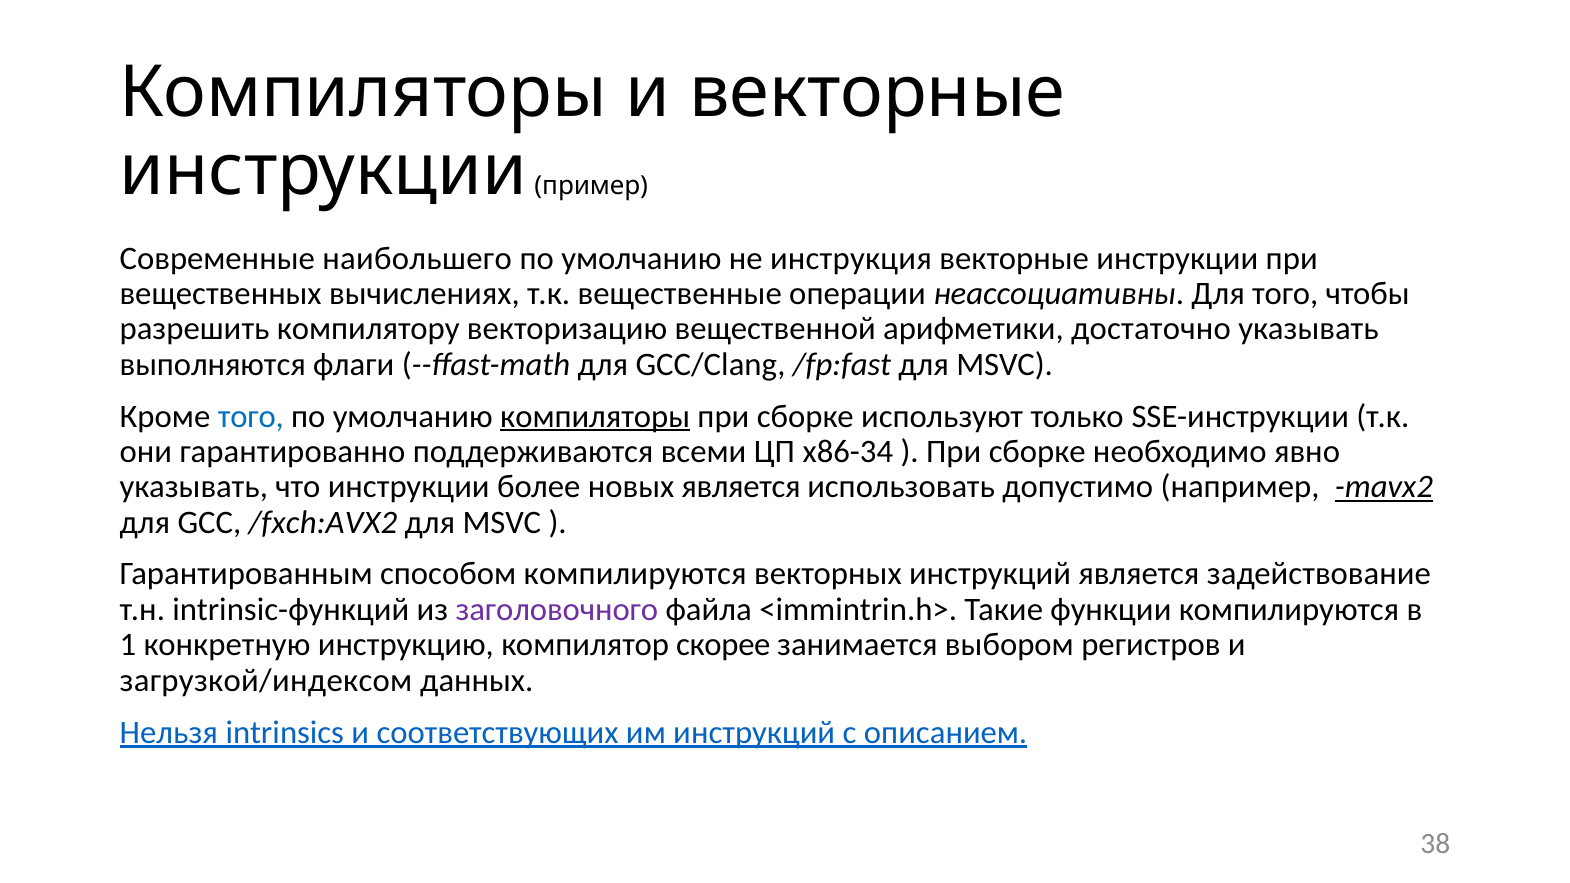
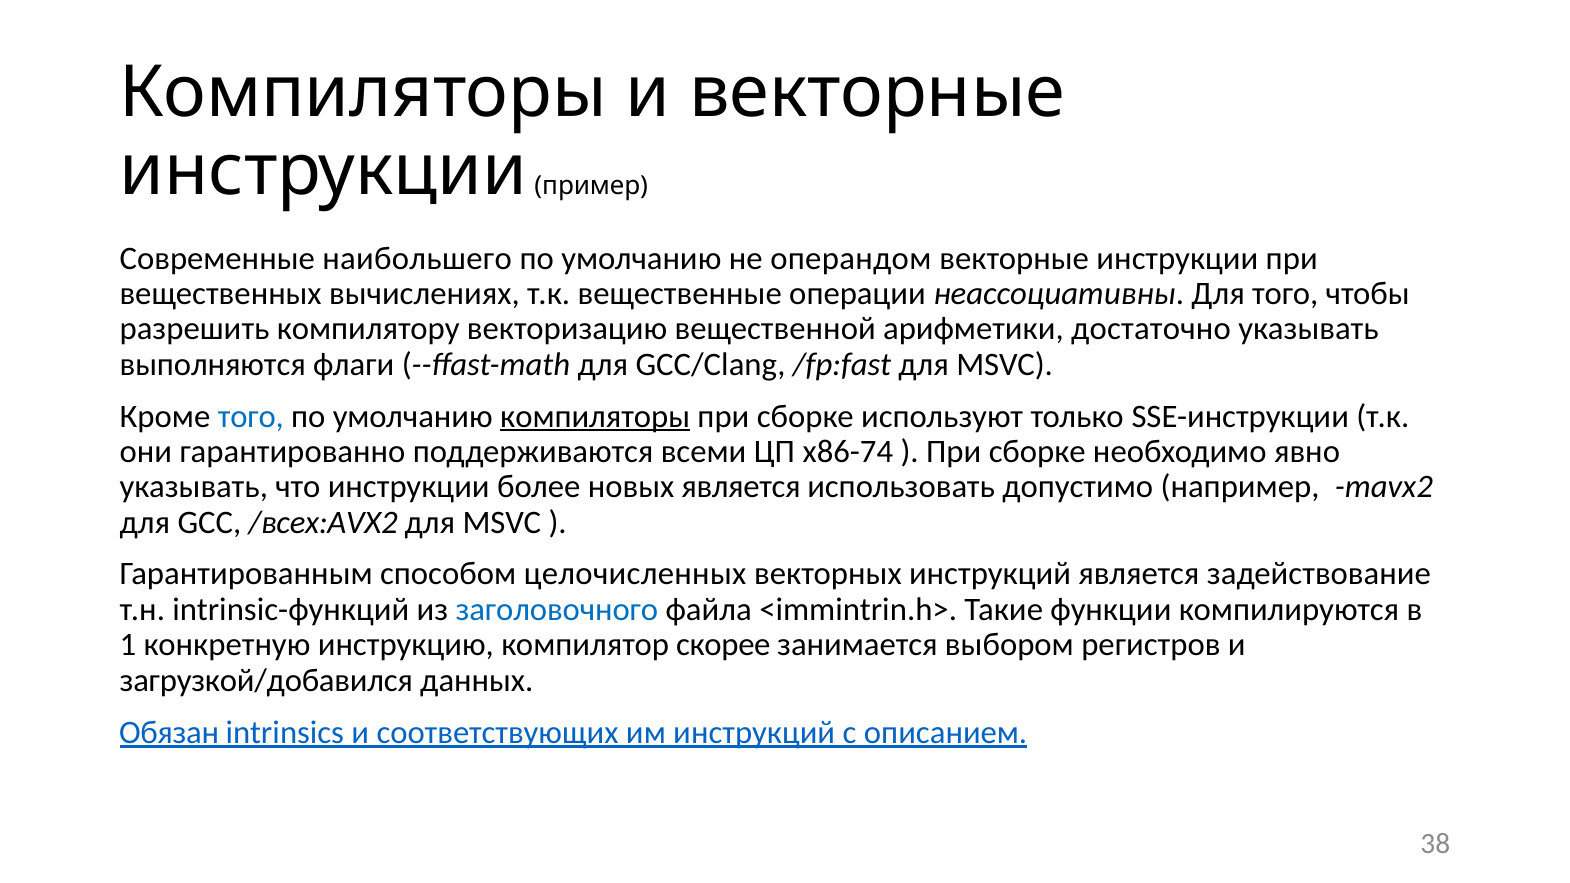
инструкция: инструкция -> операндом (851, 258)
x86-34: x86-34 -> x86-74 (848, 452)
mavx2 underline: present -> none (1384, 487)
/fxch:AVX2: /fxch:AVX2 -> /всех:AVX2 (323, 522)
способом компилируются: компилируются -> целочисленных (635, 574)
заголовочного colour: purple -> blue (557, 610)
загрузкой/индексом: загрузкой/индексом -> загрузкой/добавился (266, 680)
Нельзя: Нельзя -> Обязан (169, 733)
